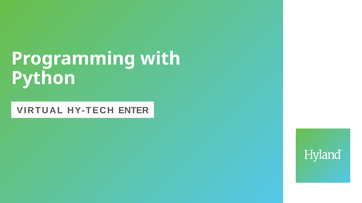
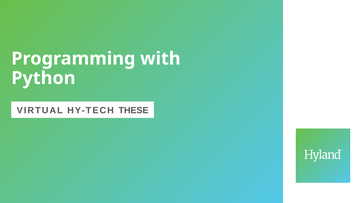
ENTER: ENTER -> THESE (134, 111)
